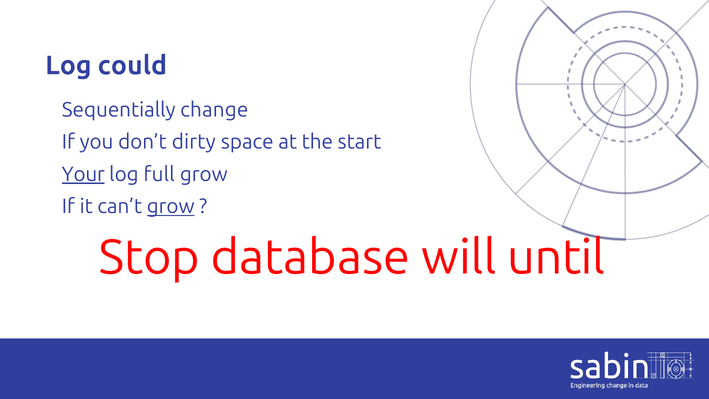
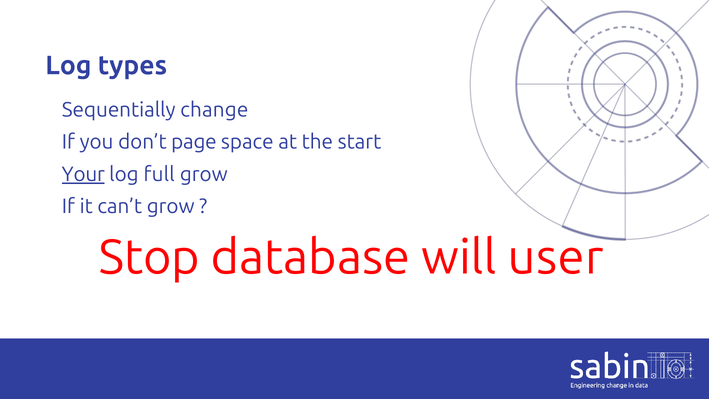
could: could -> types (132, 65)
dirty: dirty -> page (194, 142)
grow underline: present -> none (171, 207)
until: until -> user (556, 258)
